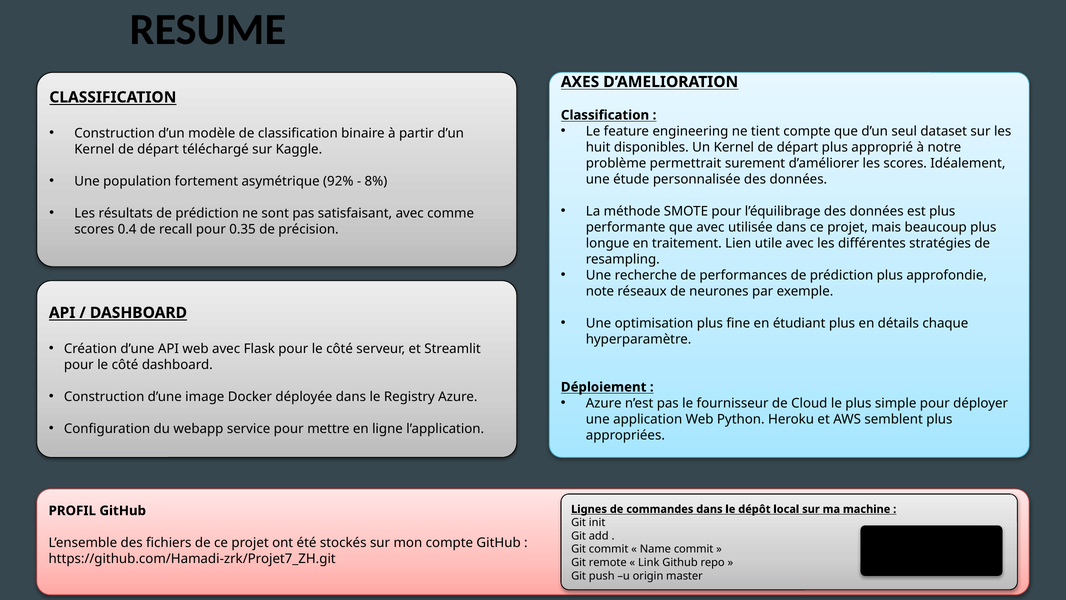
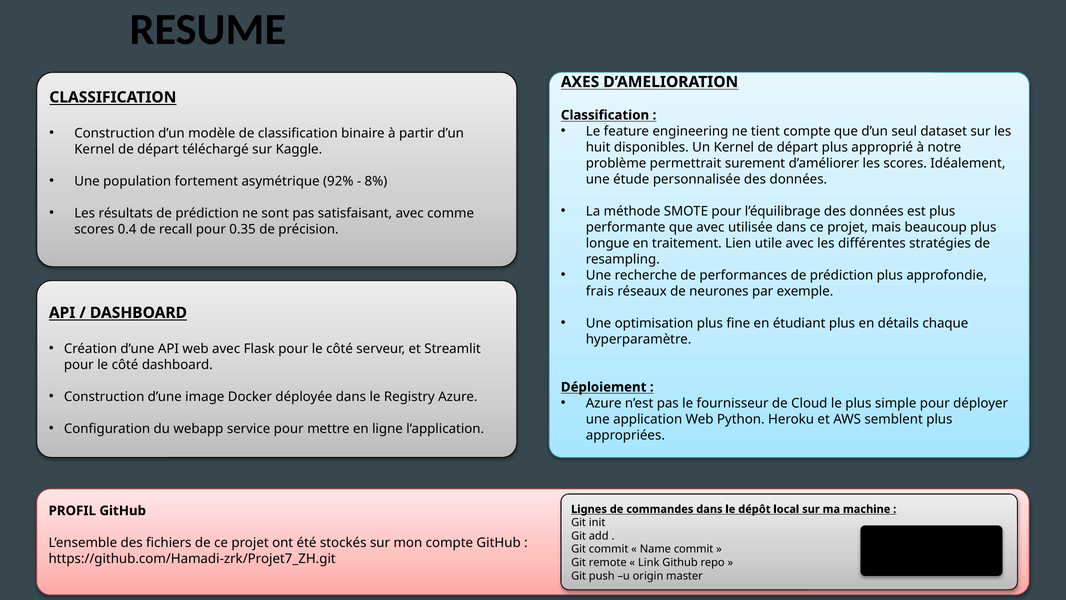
note: note -> frais (600, 291)
